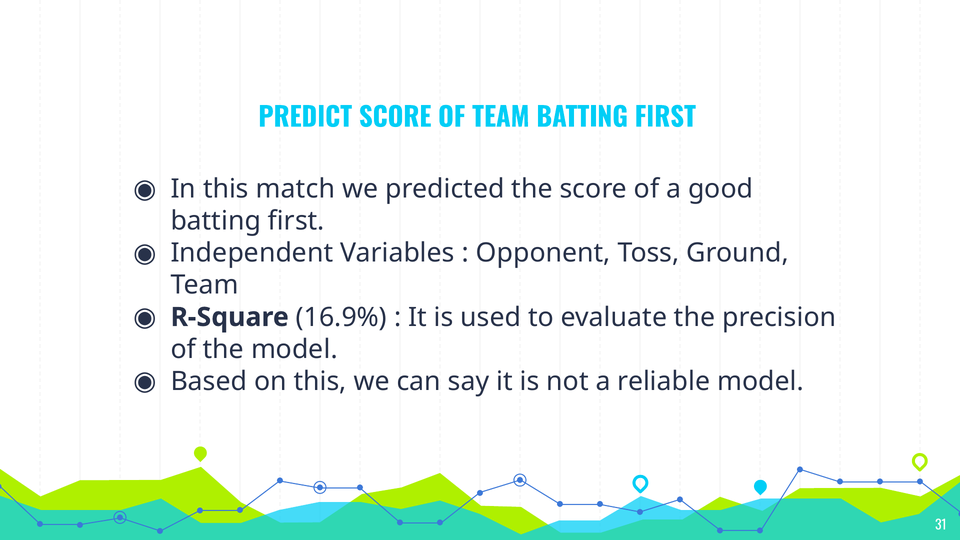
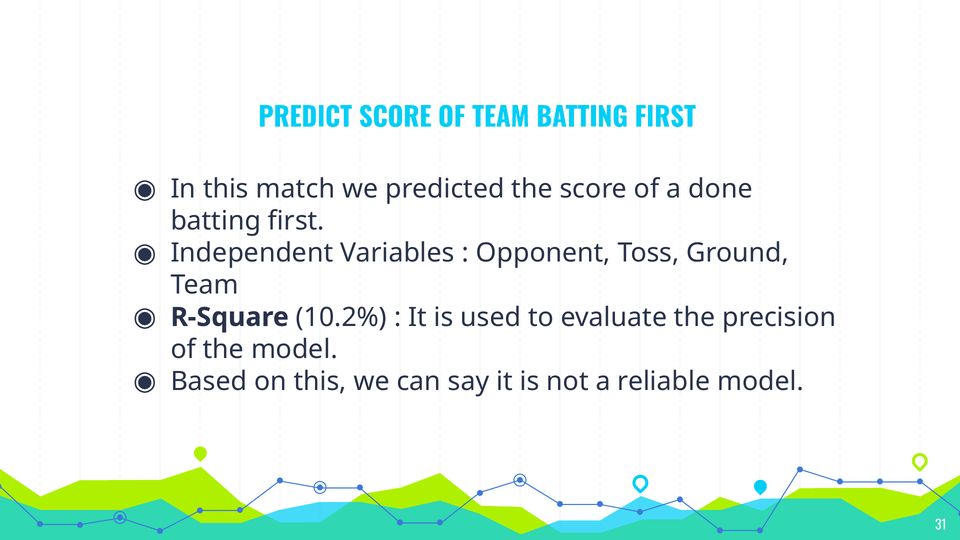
good: good -> done (720, 189)
16.9%: 16.9% -> 10.2% (341, 317)
